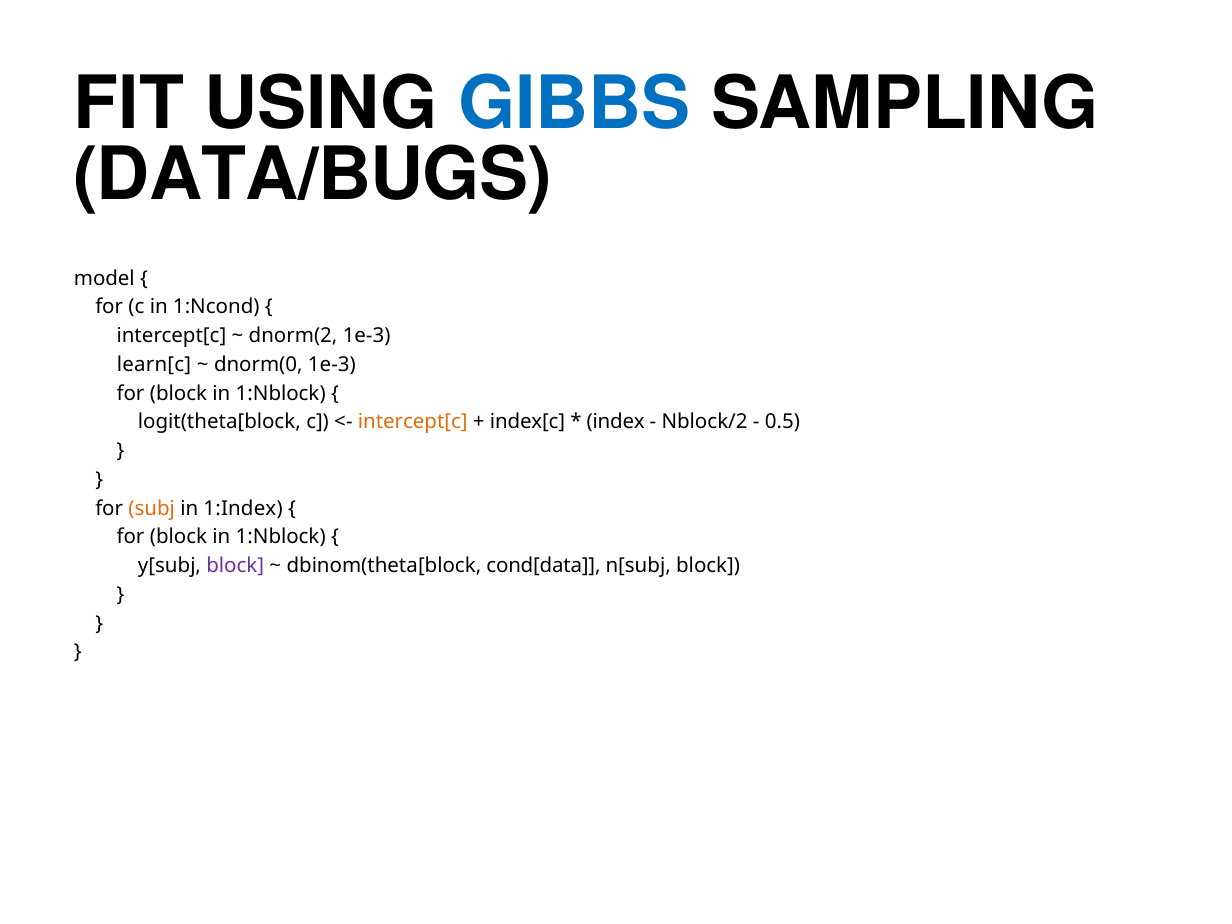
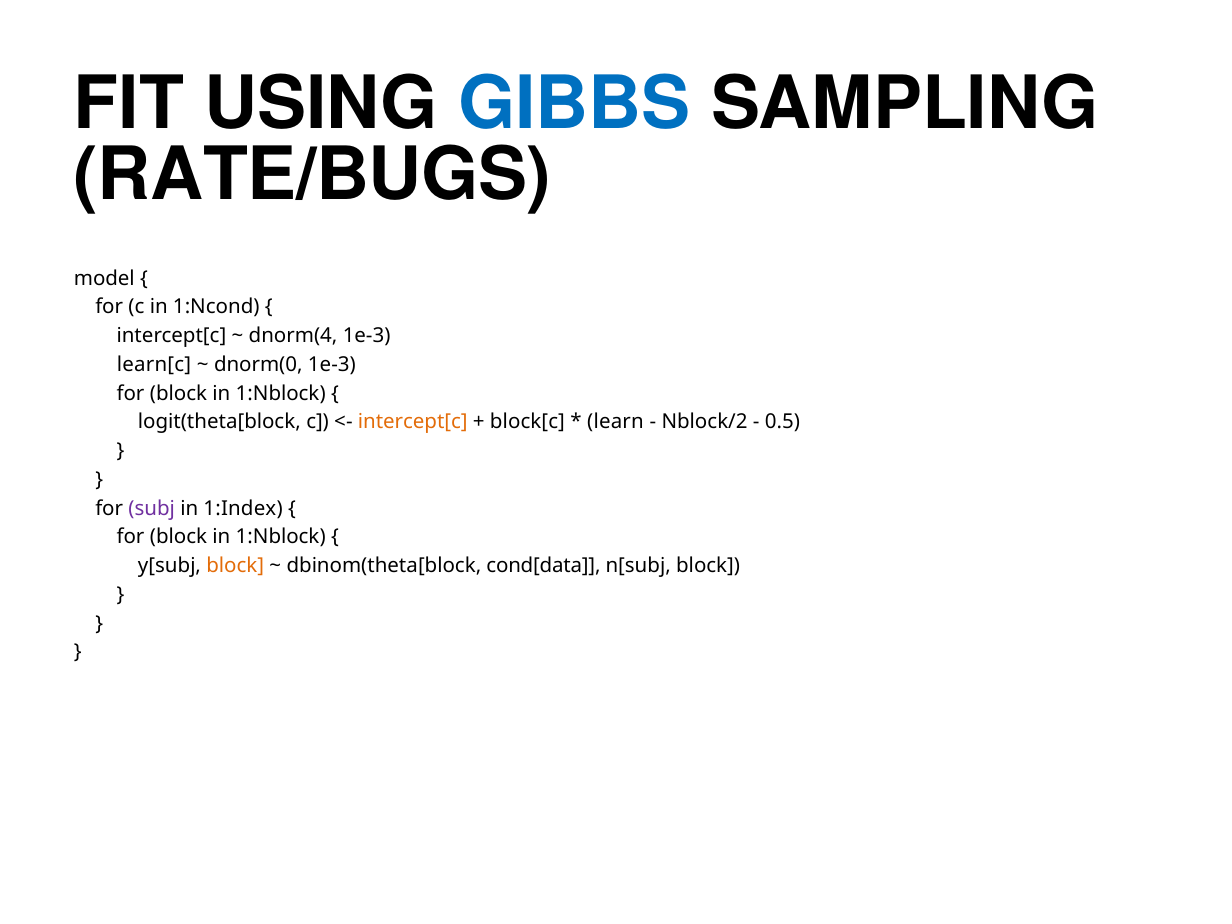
DATA/BUGS: DATA/BUGS -> RATE/BUGS (313, 175)
dnorm(2: dnorm(2 -> dnorm(4 (293, 336)
index[c: index[c -> block[c (527, 422)
index: index -> learn (615, 422)
subj colour: orange -> purple (152, 508)
block colour: purple -> orange (235, 566)
